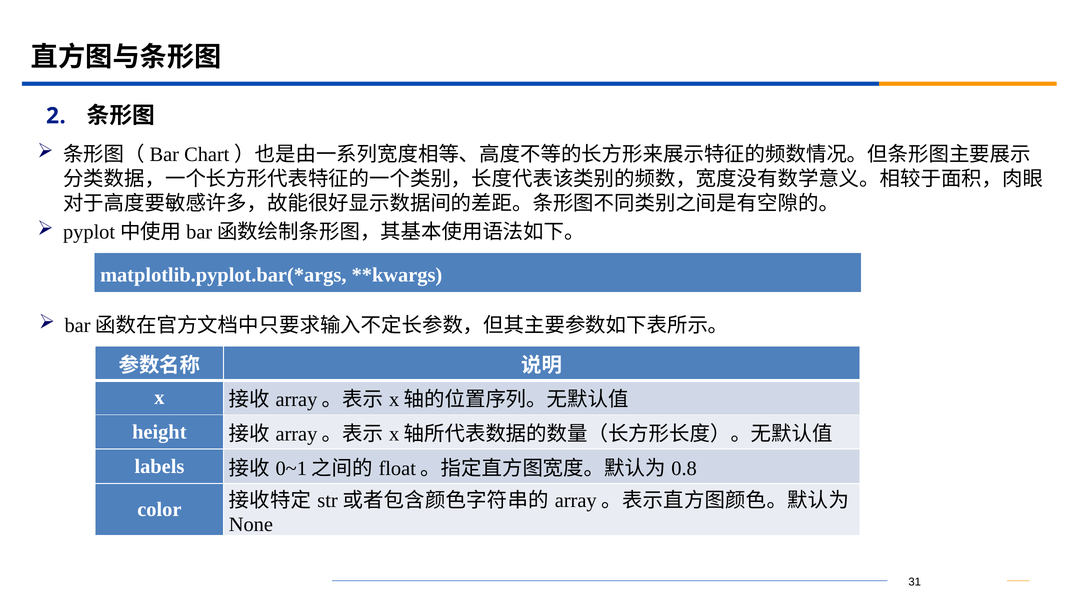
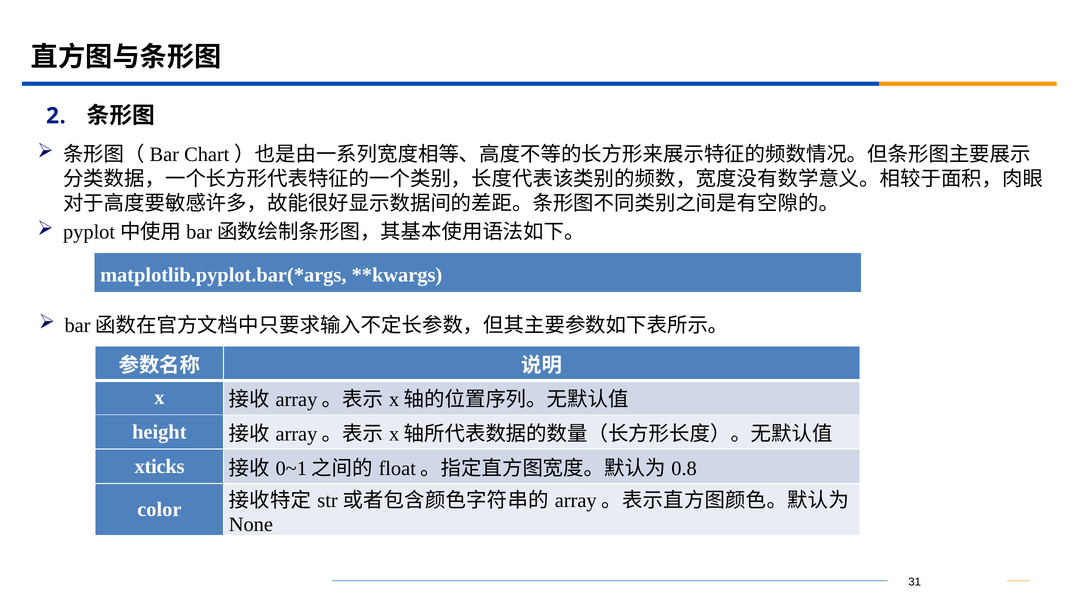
labels: labels -> xticks (160, 467)
